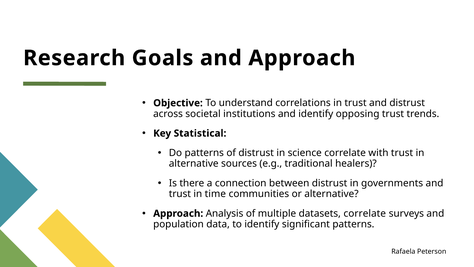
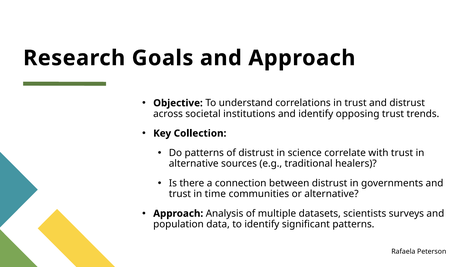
Statistical: Statistical -> Collection (200, 133)
datasets correlate: correlate -> scientists (365, 213)
